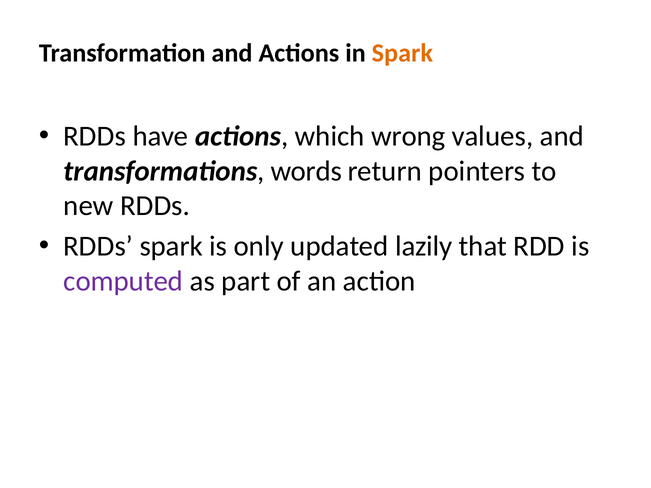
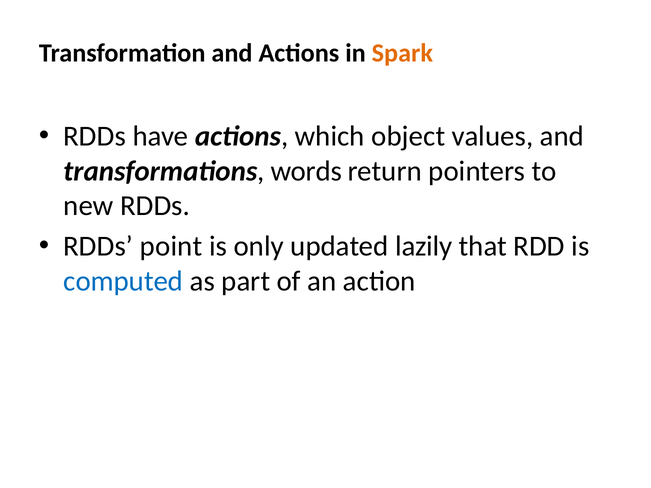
wrong: wrong -> object (408, 136)
RDDs spark: spark -> point (171, 246)
computed colour: purple -> blue (123, 281)
